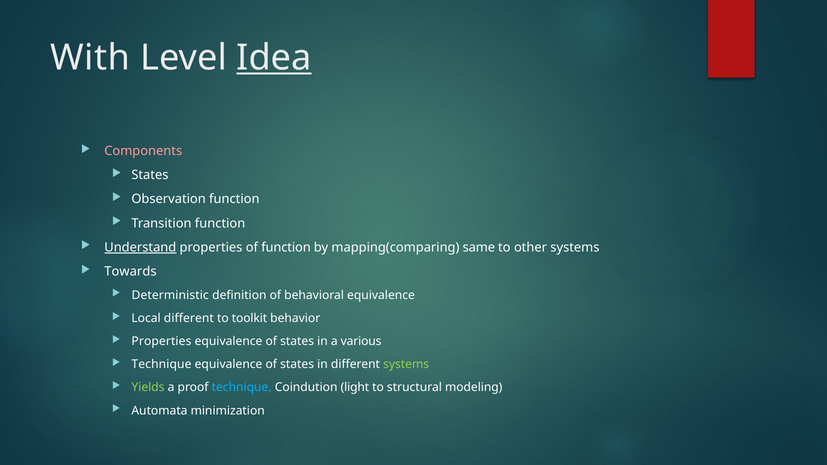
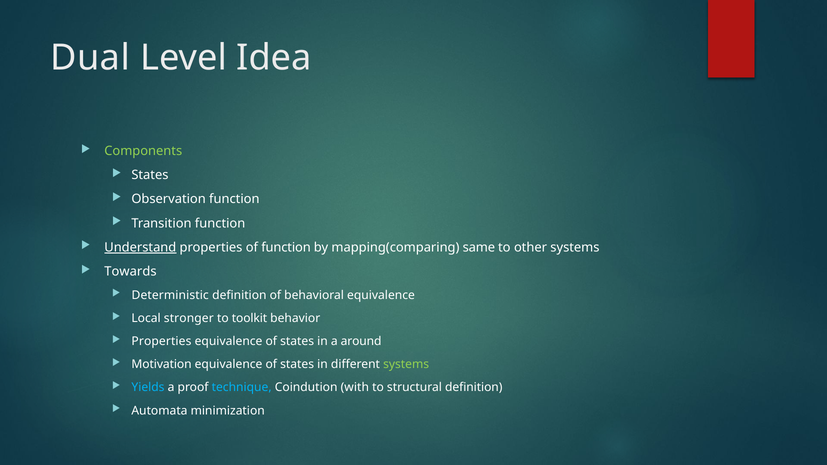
With: With -> Dual (90, 58)
Idea underline: present -> none (274, 58)
Components colour: pink -> light green (143, 151)
Local different: different -> stronger (189, 318)
various: various -> around (361, 341)
Technique: Technique -> Motivation (162, 365)
Yields colour: light green -> light blue (148, 388)
light: light -> with (355, 388)
structural modeling: modeling -> definition (474, 388)
